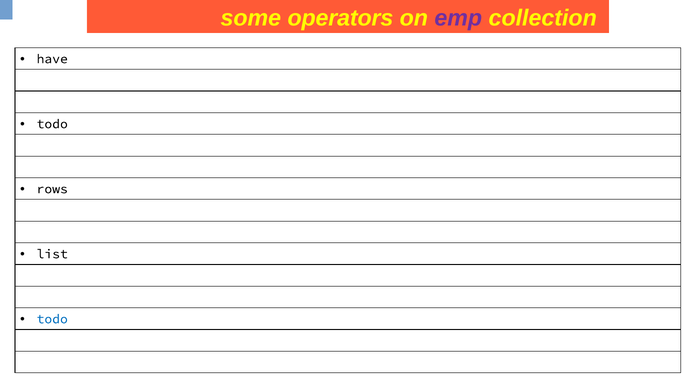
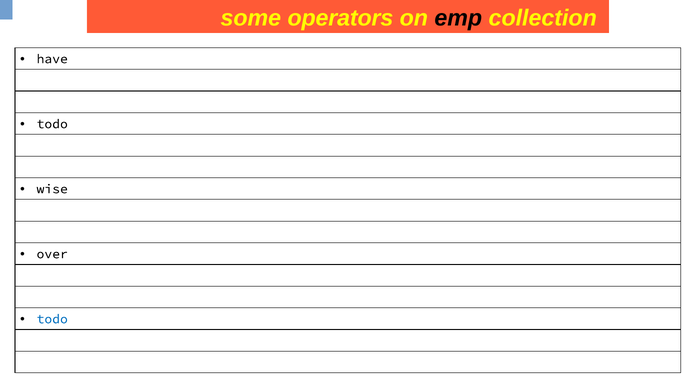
emp colour: purple -> black (458, 18)
rows: rows -> wise (52, 189)
list: list -> over (52, 254)
